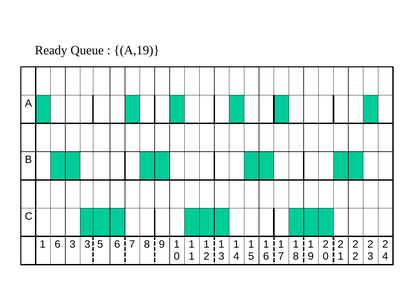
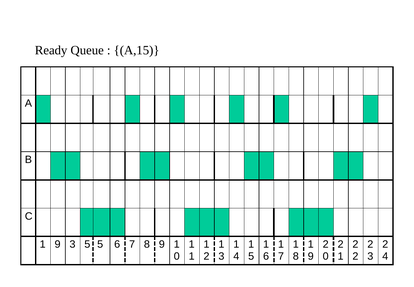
A,19: A,19 -> A,15 (137, 50)
6: 6 -> 9 (58, 244)
3 3: 3 -> 5 (87, 244)
